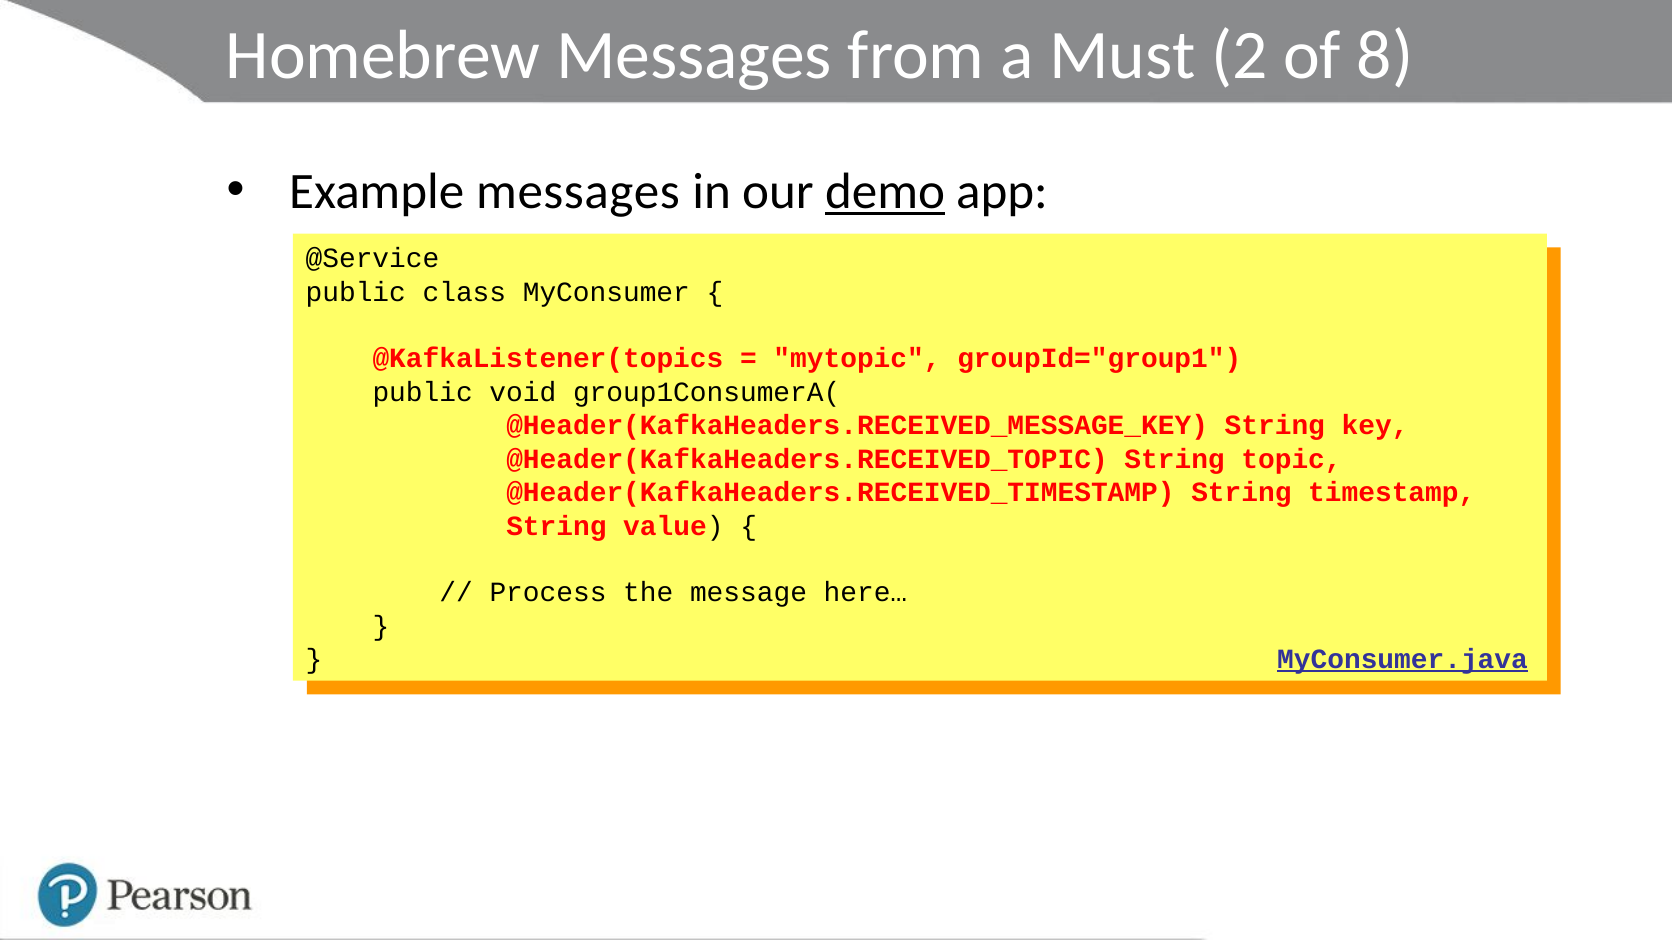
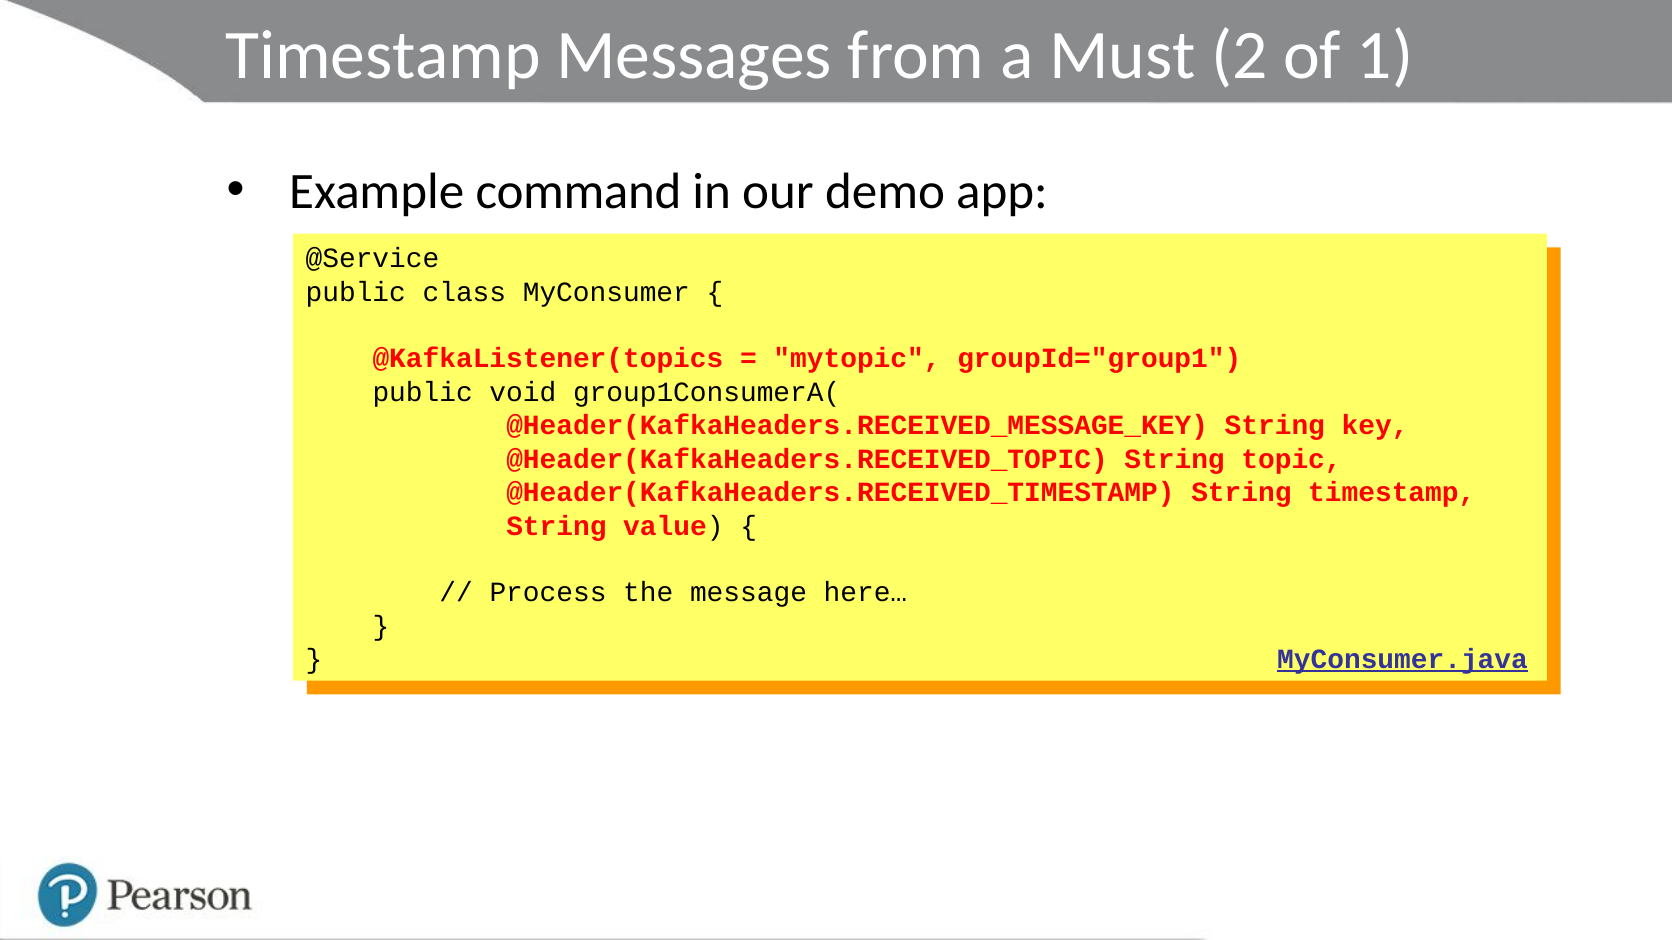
Homebrew: Homebrew -> Timestamp (383, 56)
8: 8 -> 1 (1385, 56)
Example messages: messages -> command (578, 192)
demo underline: present -> none (885, 192)
